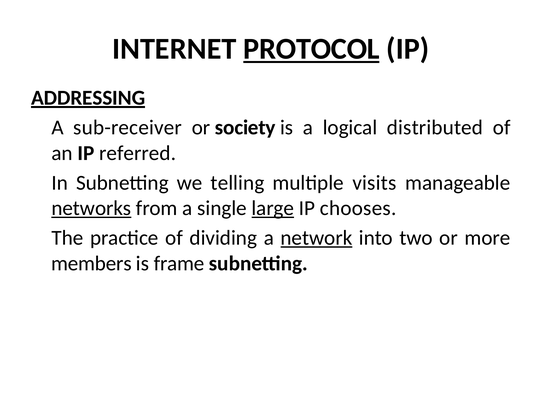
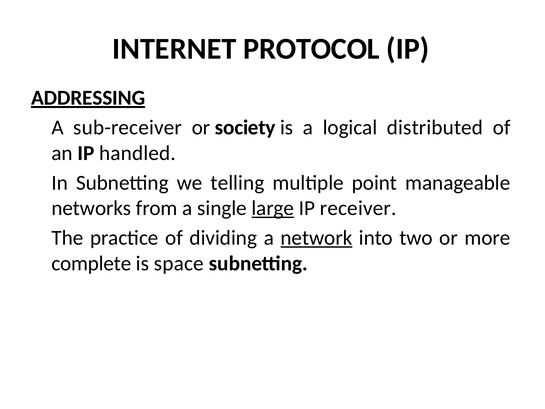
PROTOCOL underline: present -> none (311, 49)
referred: referred -> handled (137, 153)
visits: visits -> point (374, 183)
networks underline: present -> none (91, 208)
chooses: chooses -> receiver (358, 208)
members: members -> complete (91, 263)
frame: frame -> space (179, 263)
